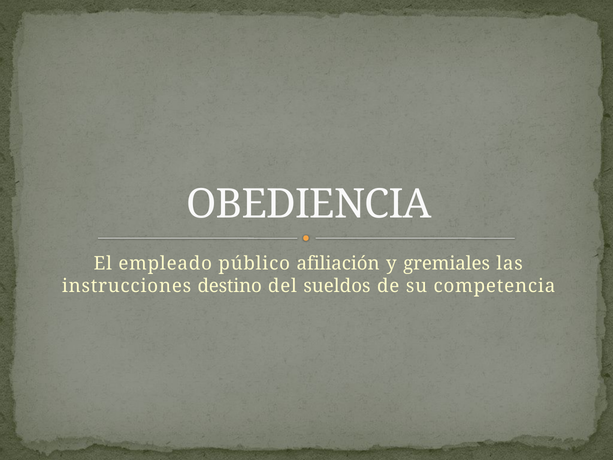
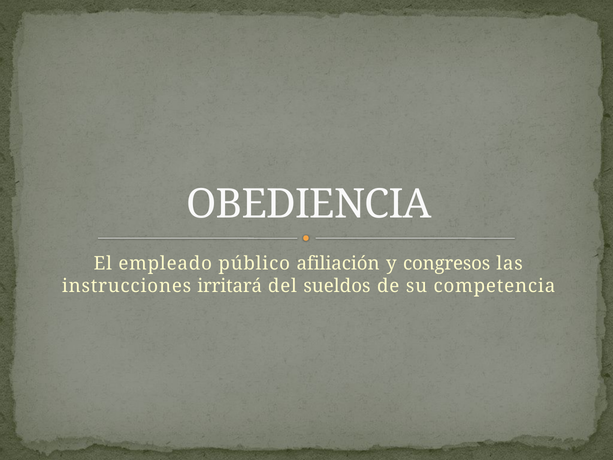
gremiales: gremiales -> congresos (447, 264)
destino: destino -> irritará (230, 286)
